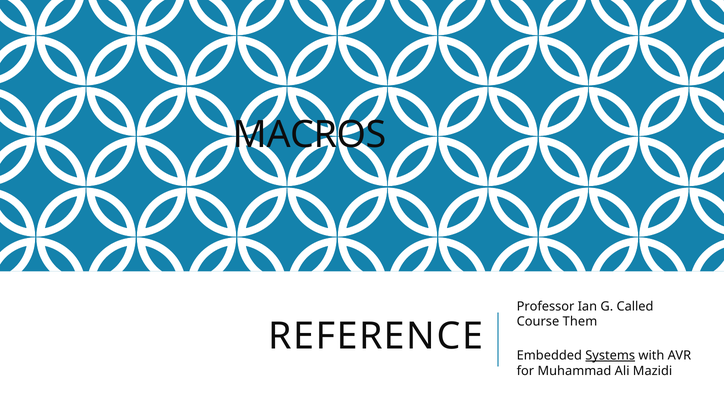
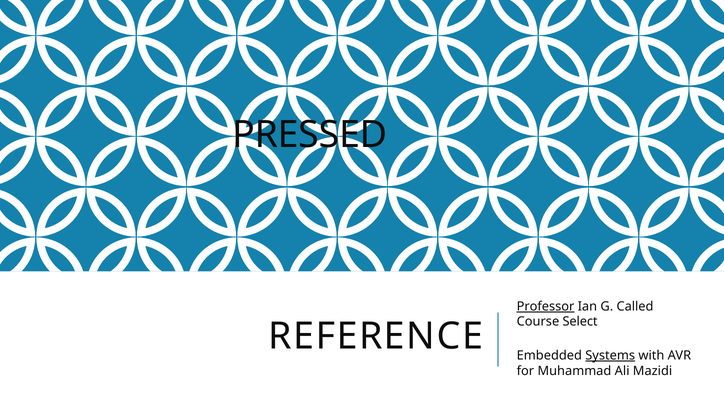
MACROS: MACROS -> PRESSED (310, 135)
Professor underline: none -> present (546, 307)
Them: Them -> Select (580, 322)
